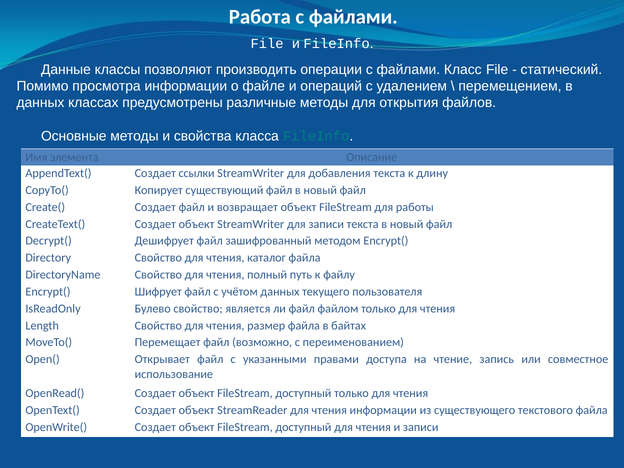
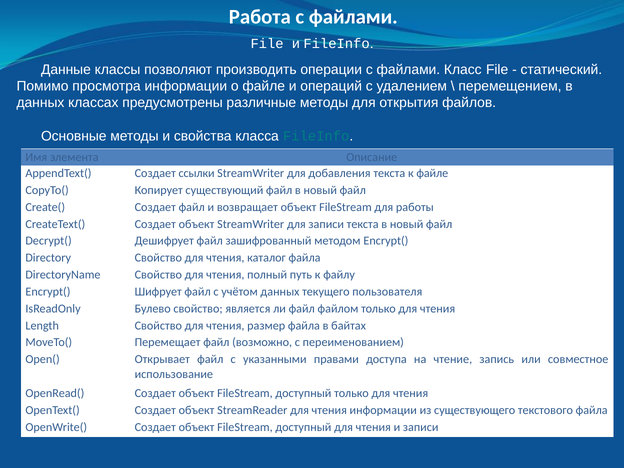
к длину: длину -> файле (432, 173)
